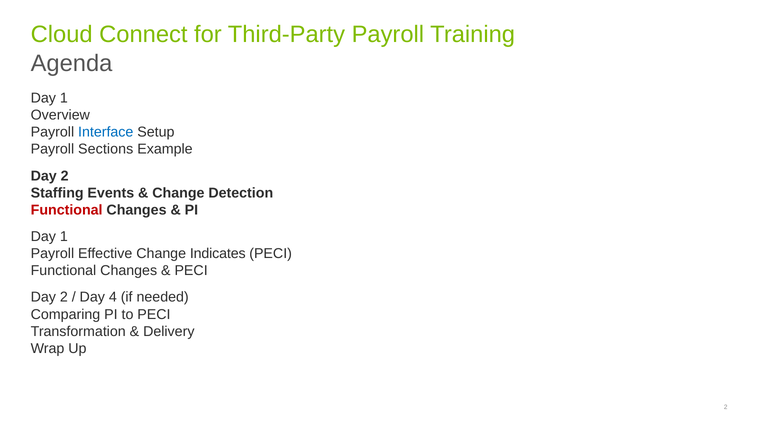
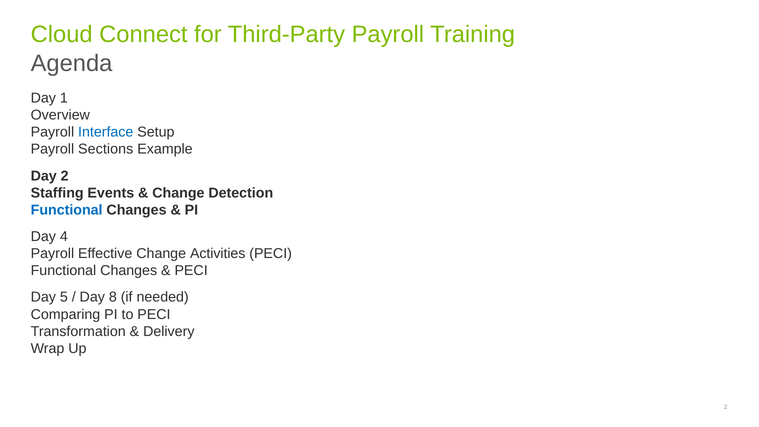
Functional colour: red -> blue (67, 210)
1: 1 -> 4 (64, 237)
Indicates: Indicates -> Activities (218, 254)
2: 2 -> 5 (64, 297)
4: 4 -> 8 (113, 297)
